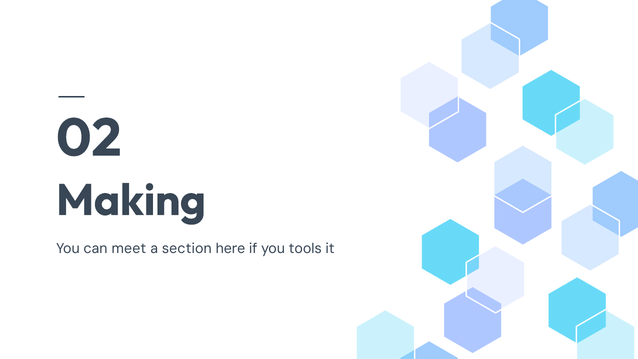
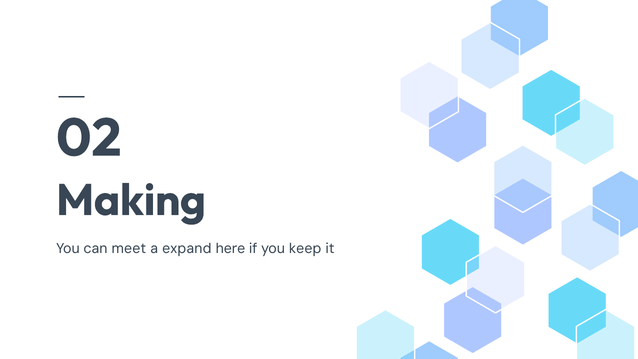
section: section -> expand (187, 249)
tools: tools -> keep (305, 249)
